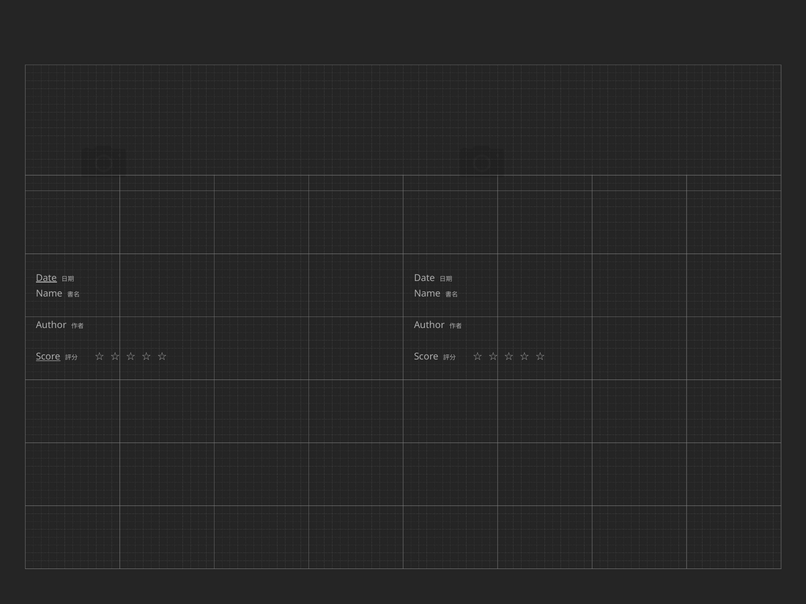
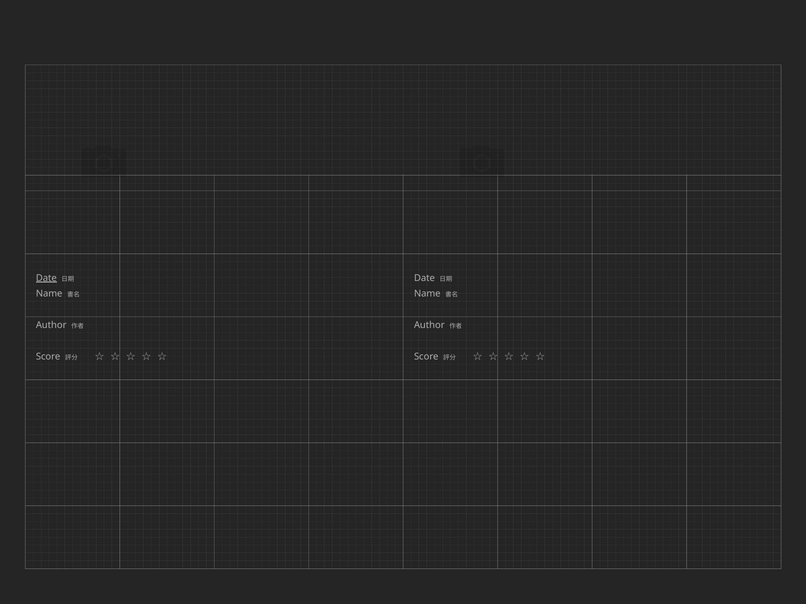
Score underline: present -> none (48, 357)
